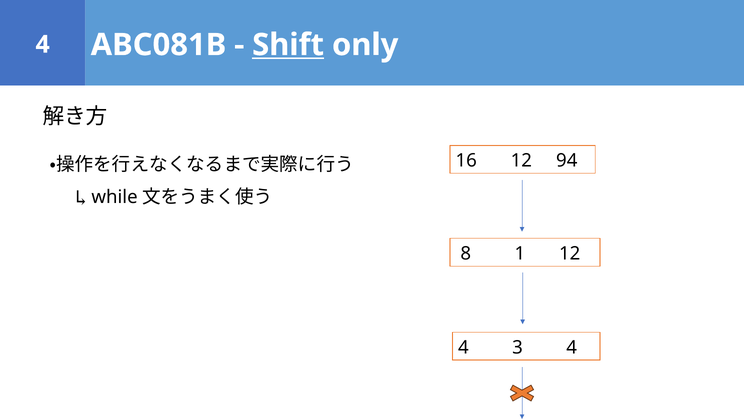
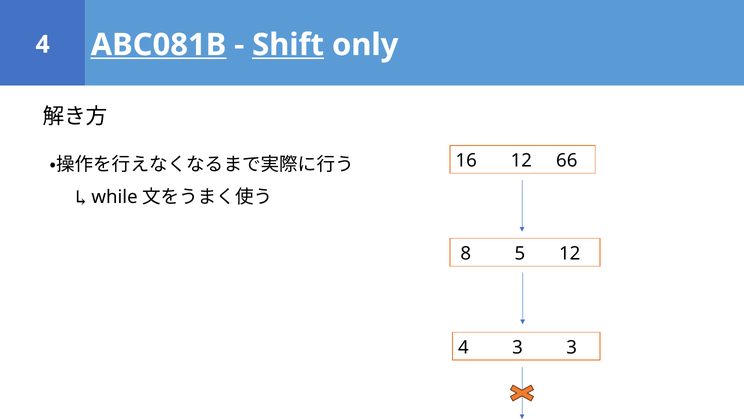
ABC081B underline: none -> present (158, 45)
94: 94 -> 66 (567, 161)
1: 1 -> 5 (520, 253)
3 4: 4 -> 3 (572, 347)
